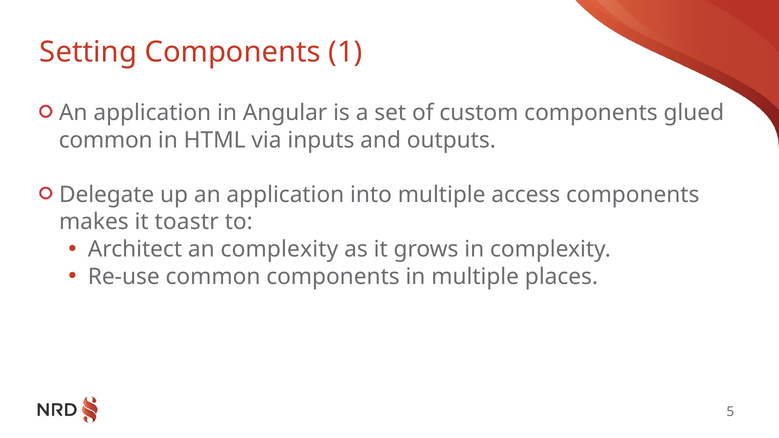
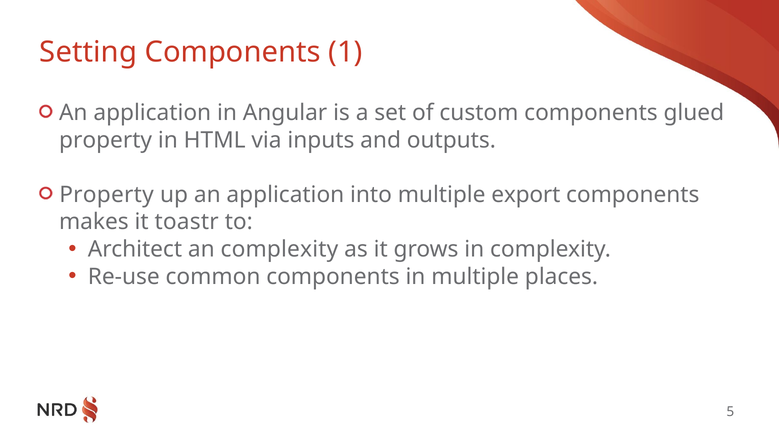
common: common -> property (106, 140)
Delegate: Delegate -> Property (106, 195)
access: access -> export (526, 195)
